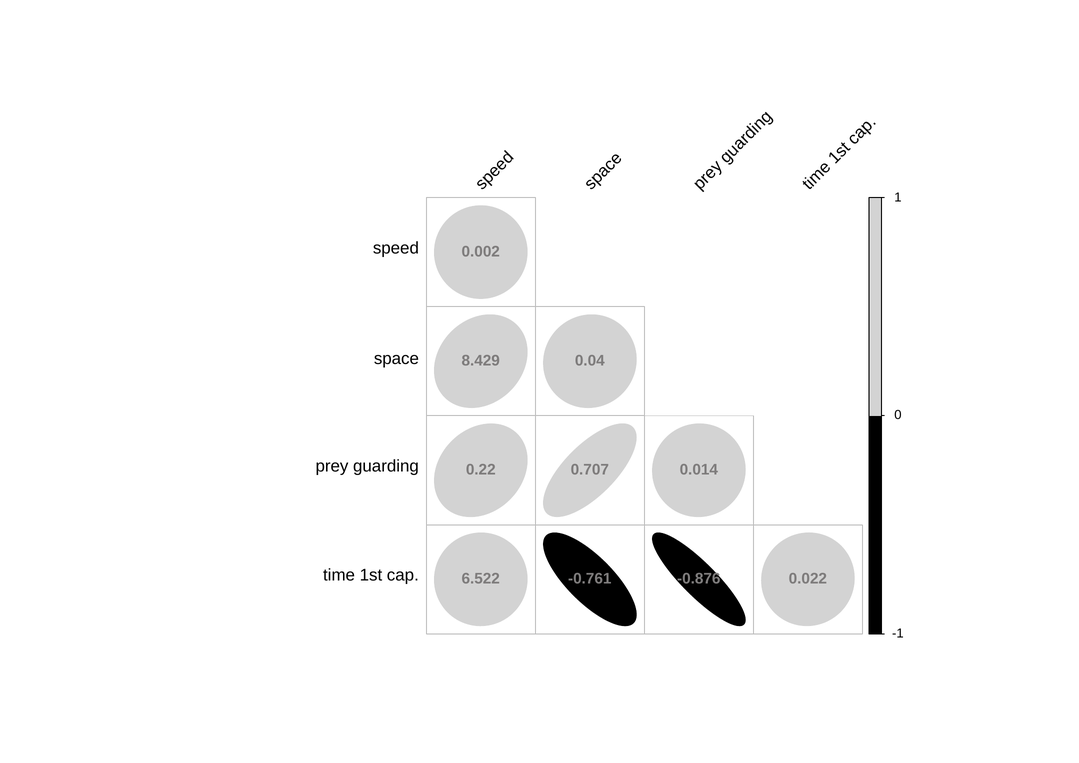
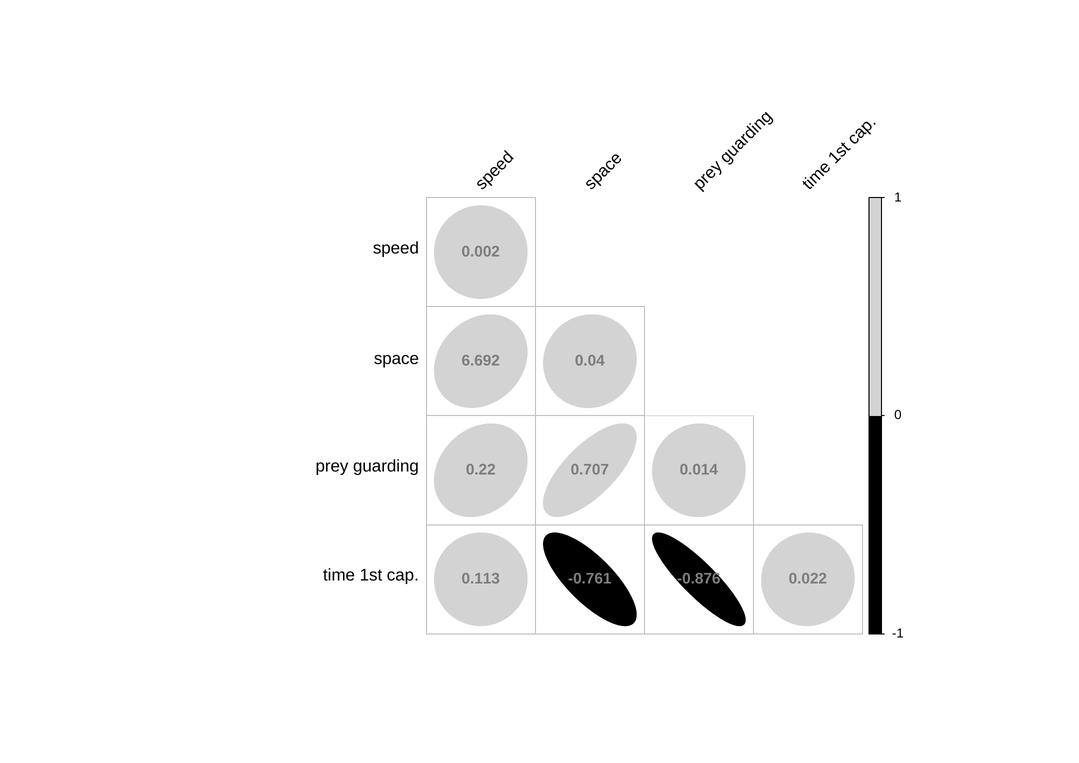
8.429: 8.429 -> 6.692 (481, 360)
6.522: 6.522 -> 0.113 (481, 579)
